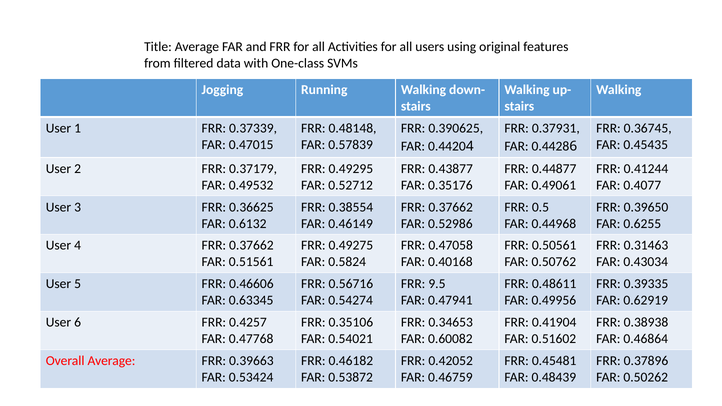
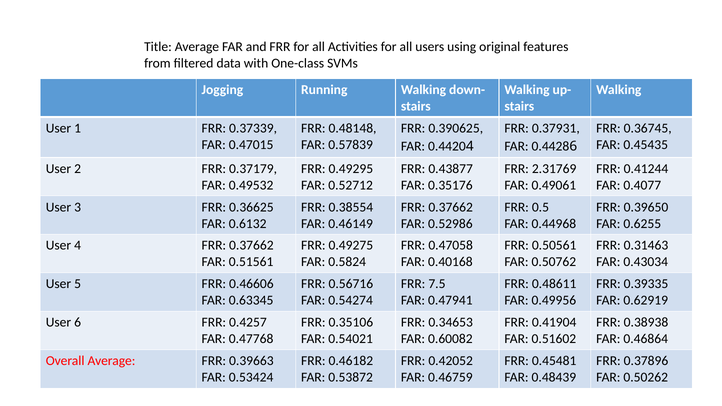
0.44877: 0.44877 -> 2.31769 (554, 169)
9.5: 9.5 -> 7.5 (437, 284)
